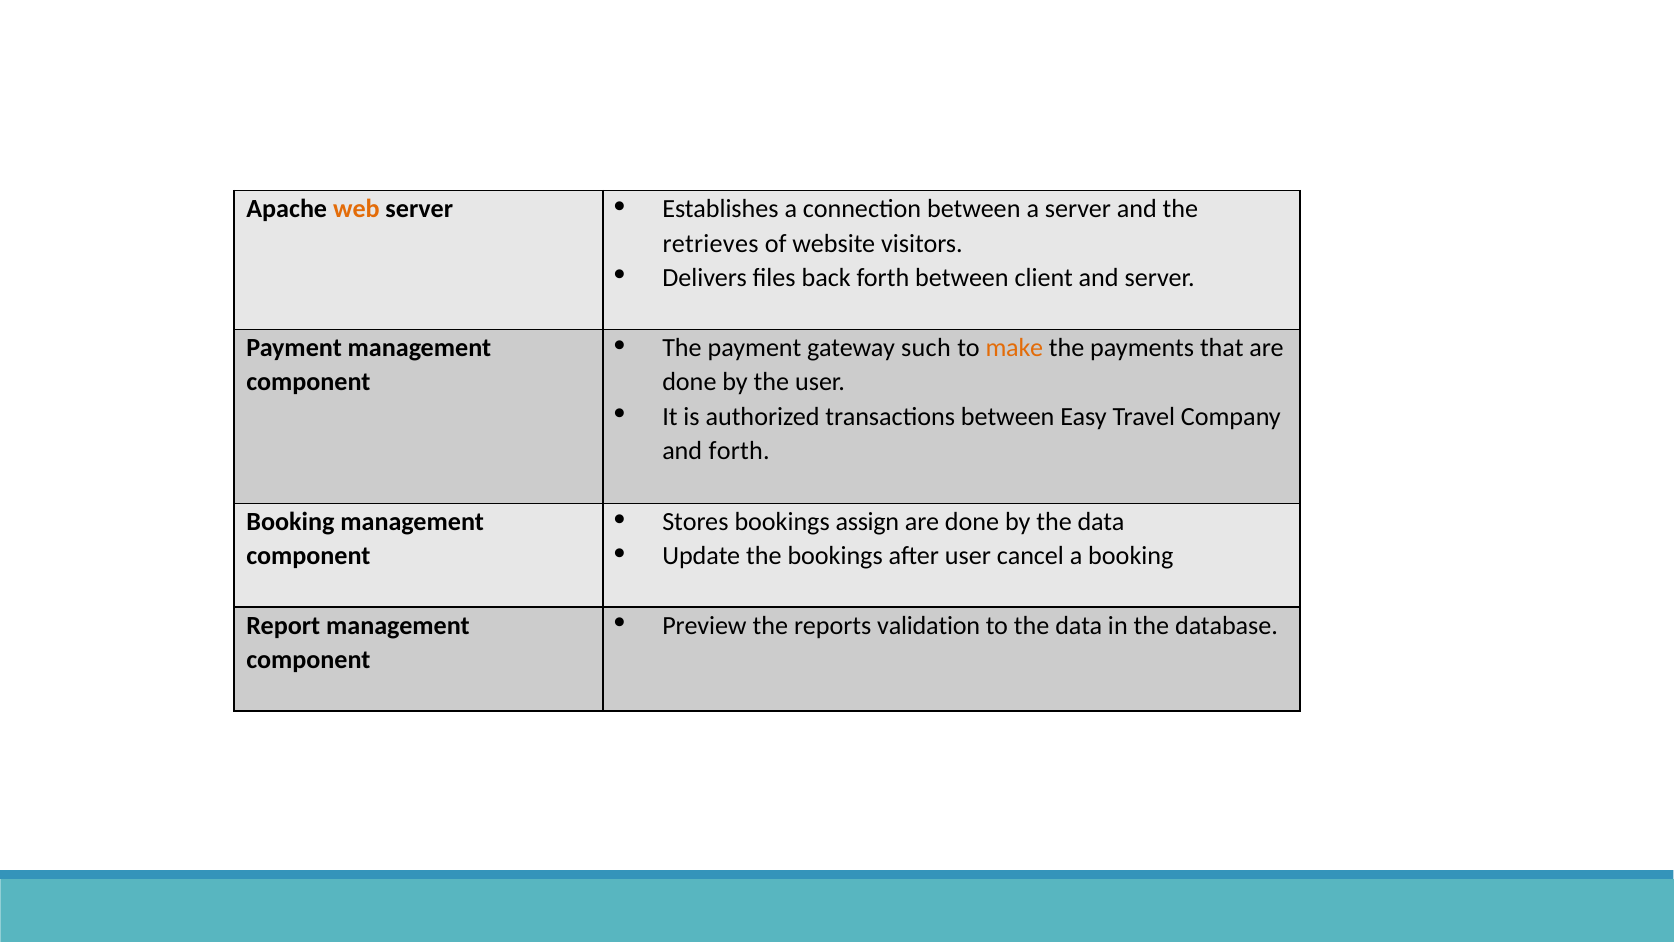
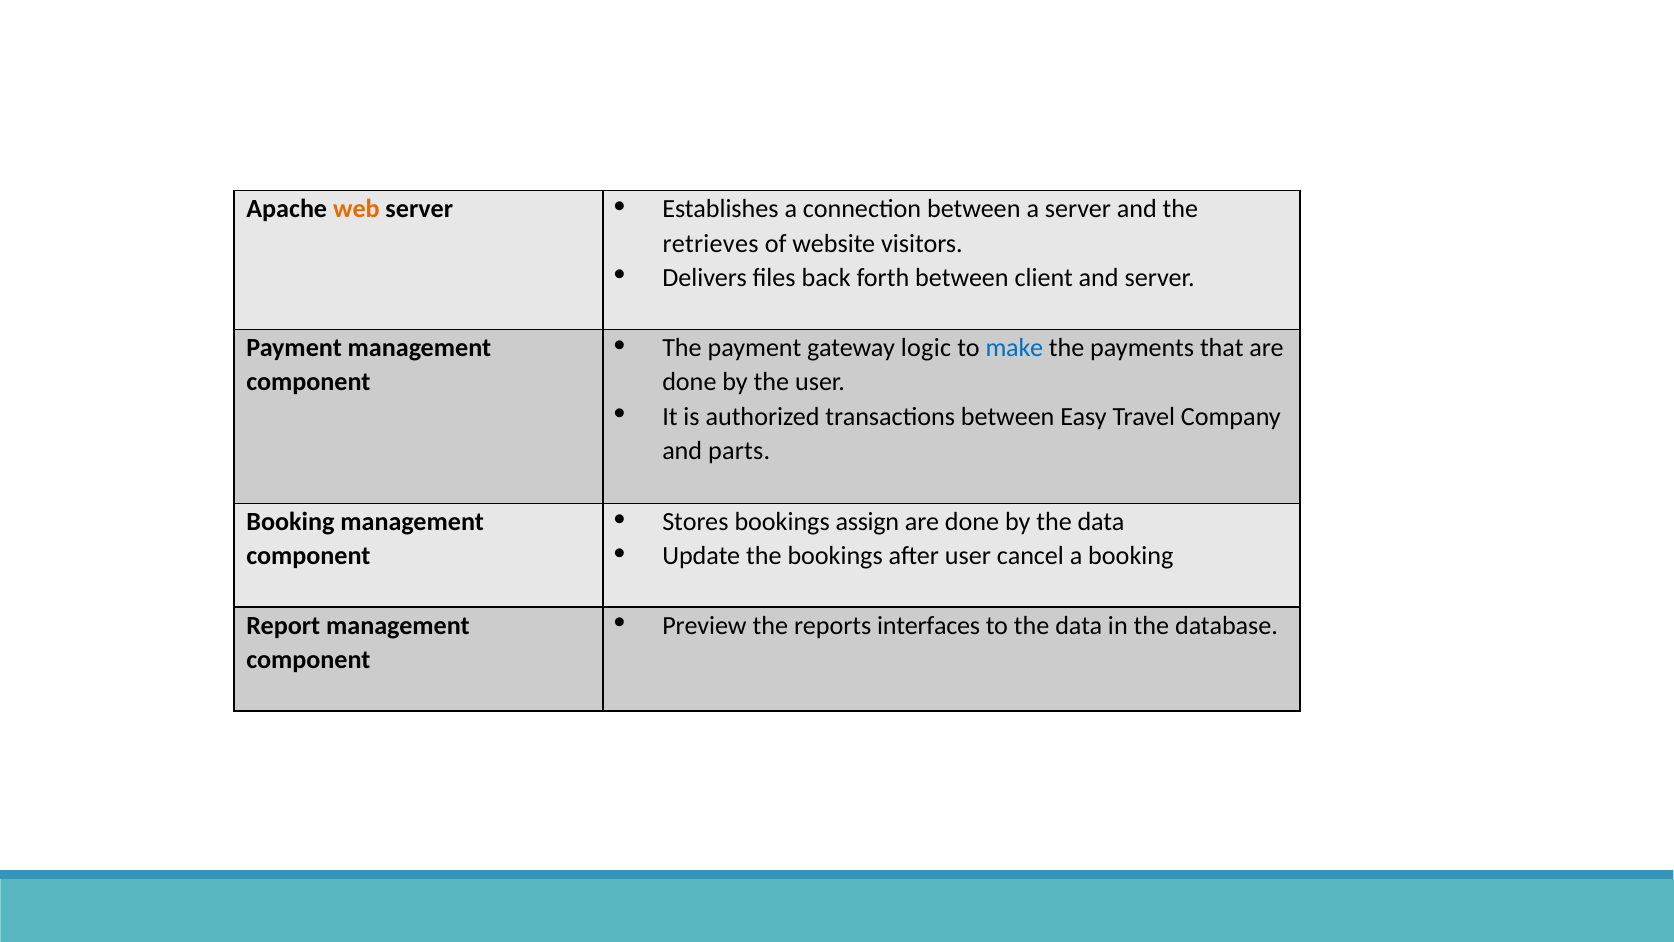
such: such -> logic (926, 348)
make colour: orange -> blue (1014, 348)
and forth: forth -> parts (739, 451)
validation: validation -> interfaces (929, 625)
